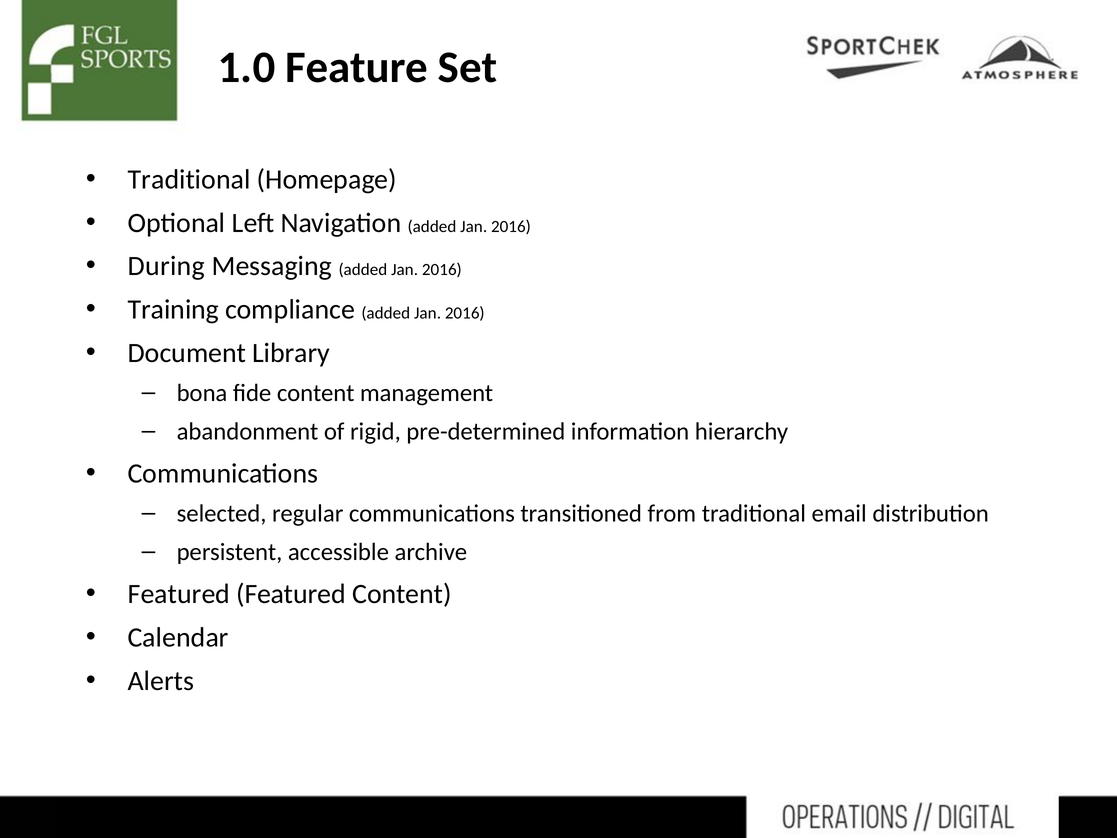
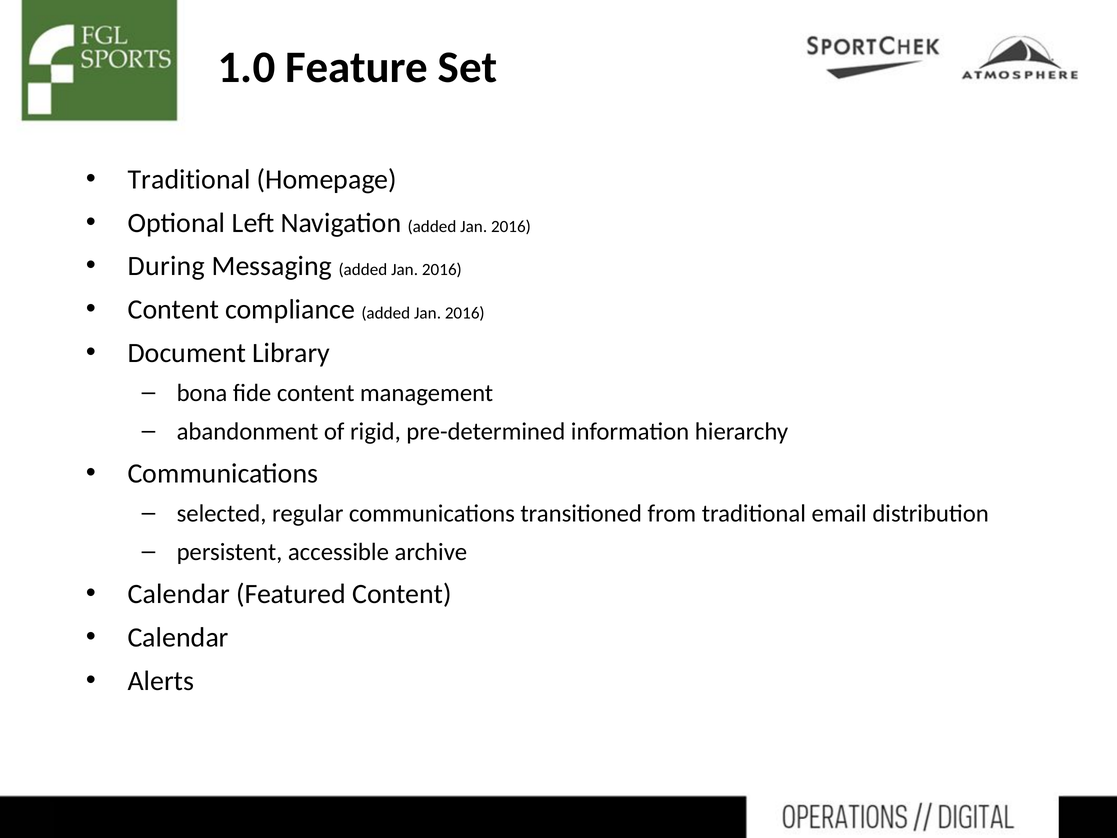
Training: Training -> Content (173, 310)
Featured: Featured -> Calendar (179, 594)
